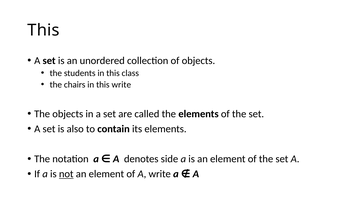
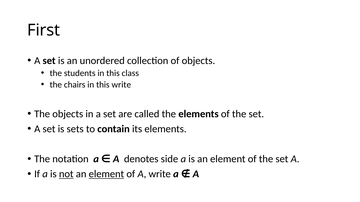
This: This -> First (44, 30)
also: also -> sets (75, 129)
element underline: none -> present (106, 174)
